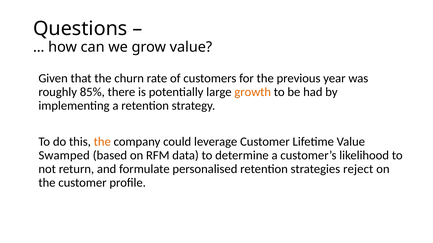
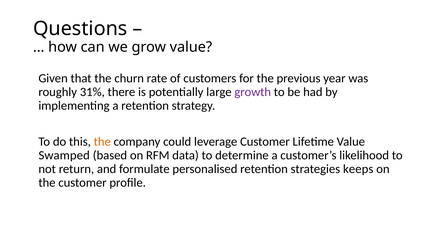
85%: 85% -> 31% (92, 92)
growth colour: orange -> purple (253, 92)
reject: reject -> keeps (358, 169)
